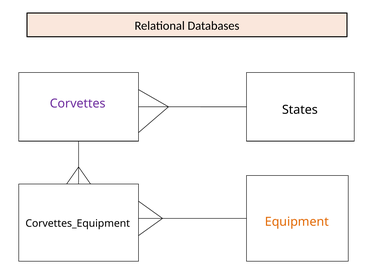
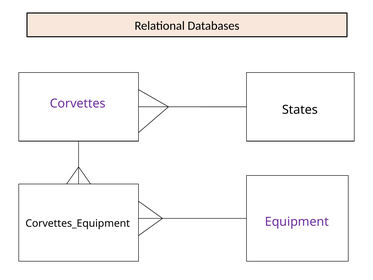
Equipment colour: orange -> purple (297, 222)
